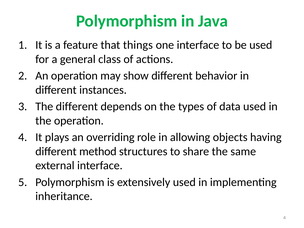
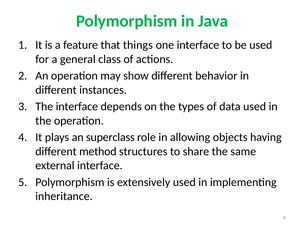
The different: different -> interface (77, 106)
overriding: overriding -> superclass (110, 137)
